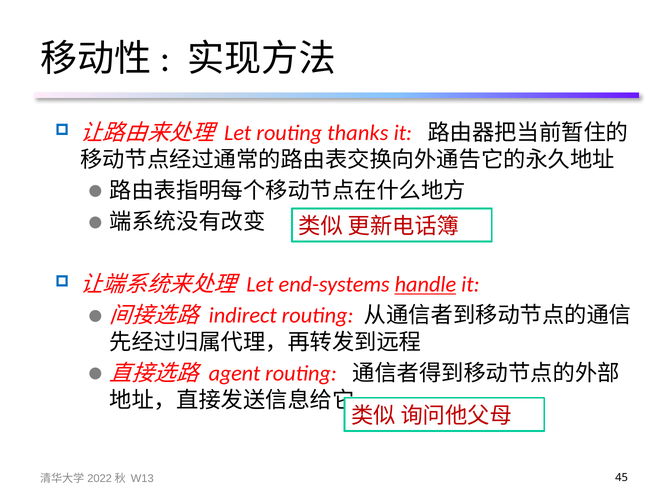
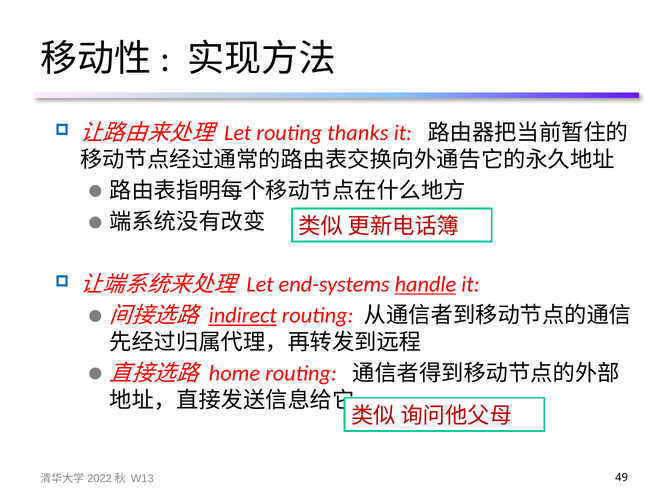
indirect underline: none -> present (243, 316)
agent: agent -> home (234, 374)
45: 45 -> 49 (622, 478)
